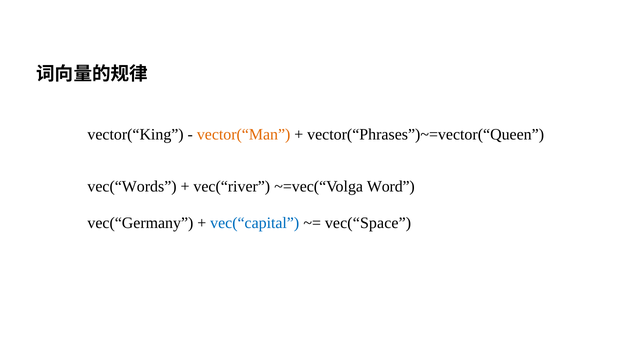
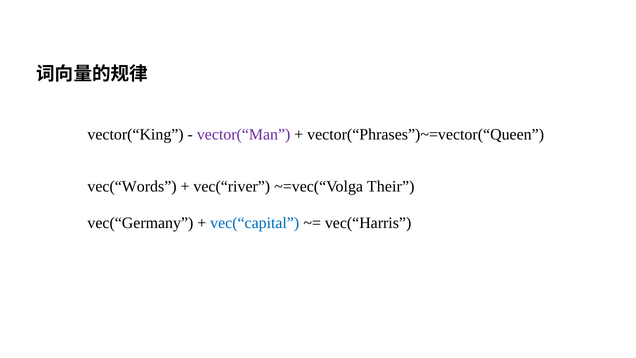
vector(“Man colour: orange -> purple (244, 134)
Word: Word -> Their (391, 186)
vec(“Space: vec(“Space -> vec(“Harris (368, 223)
